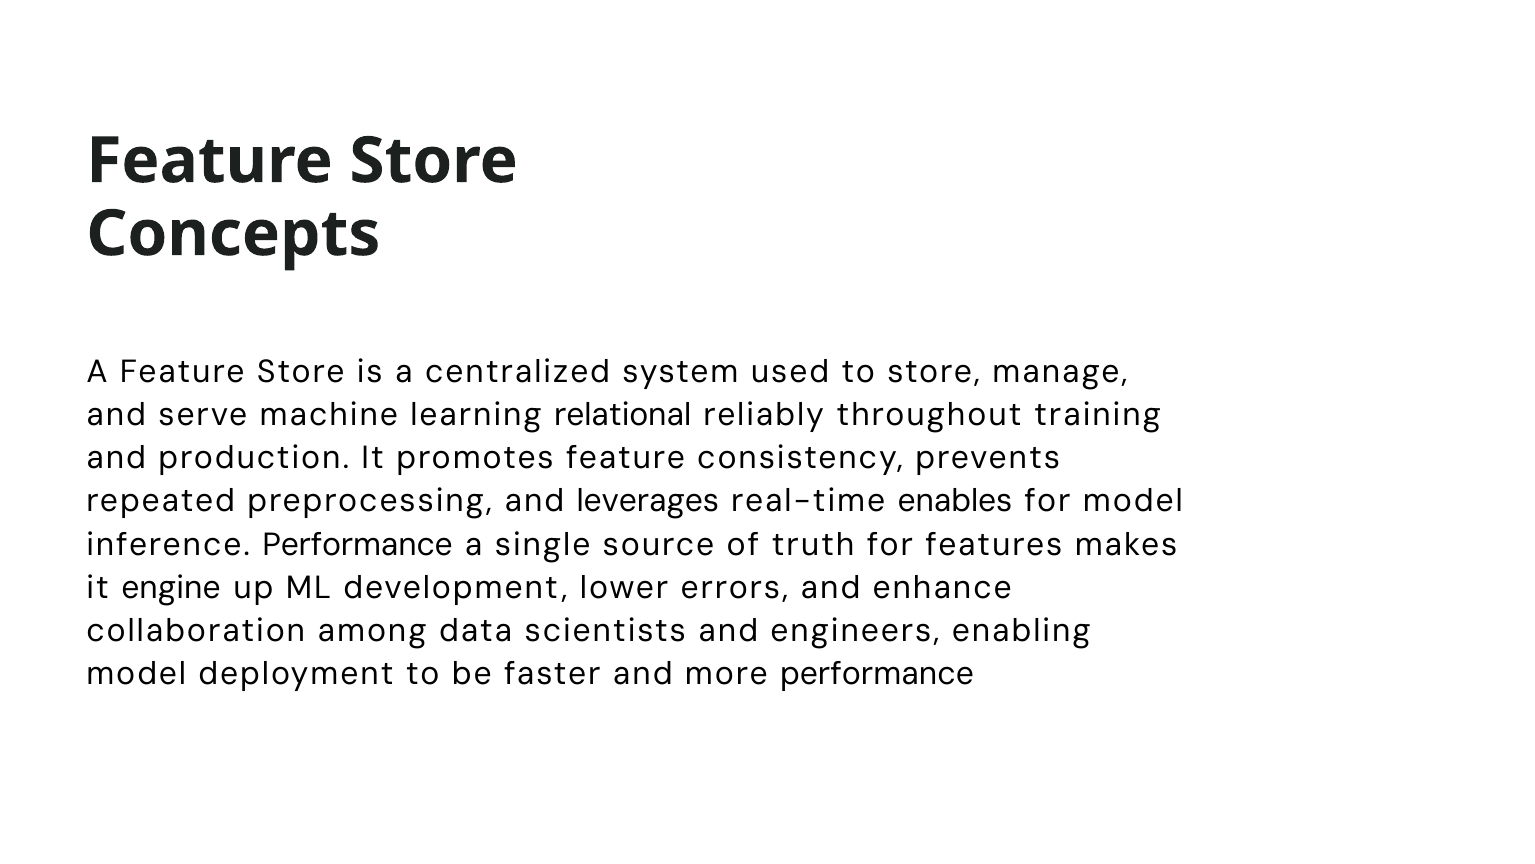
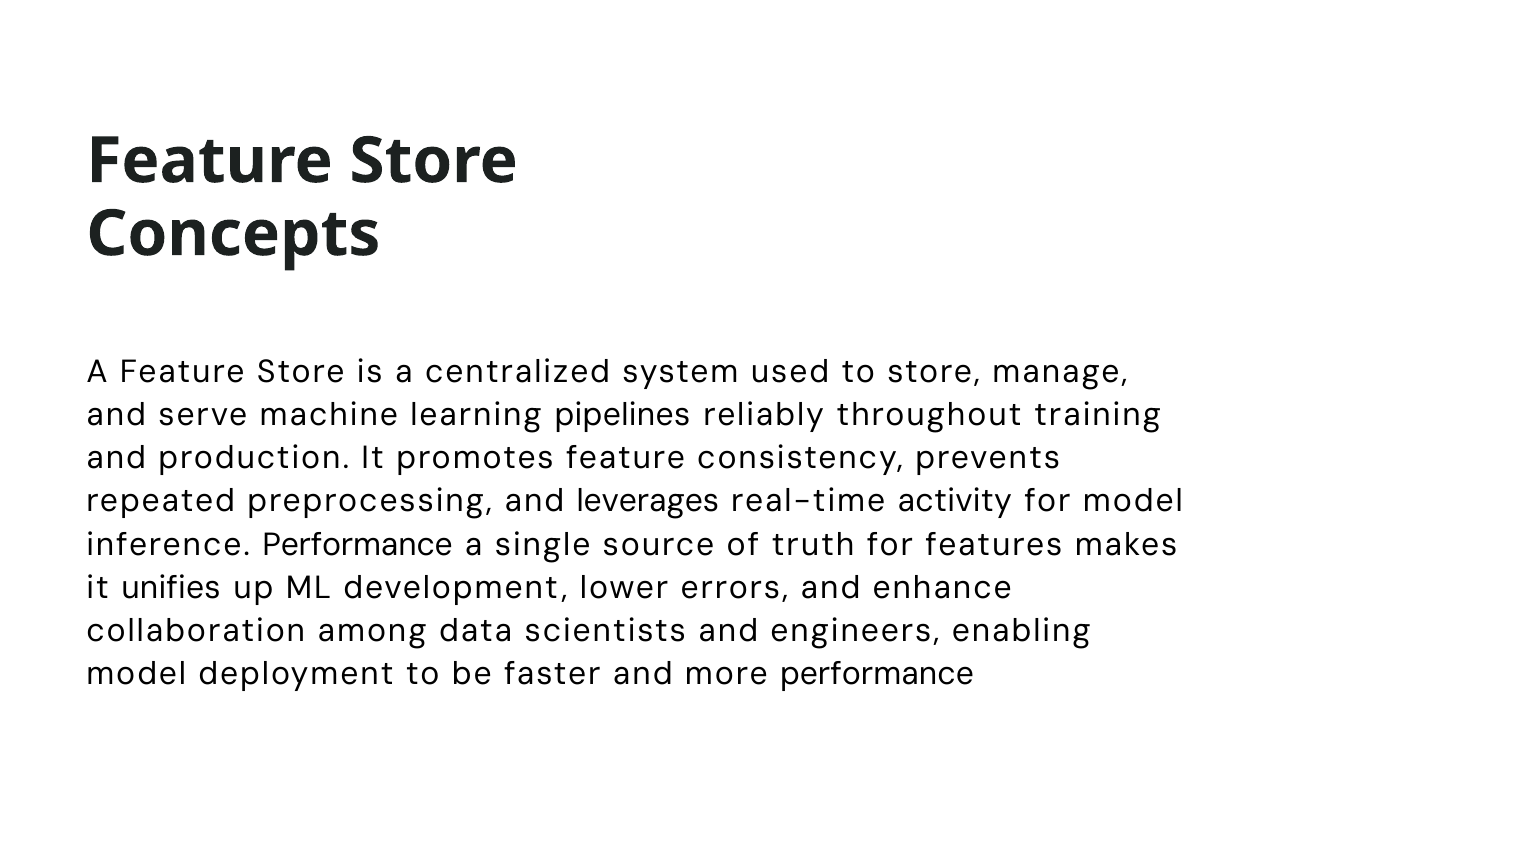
relational: relational -> pipelines (622, 415)
enables: enables -> activity (955, 501)
engine: engine -> unifies (171, 587)
